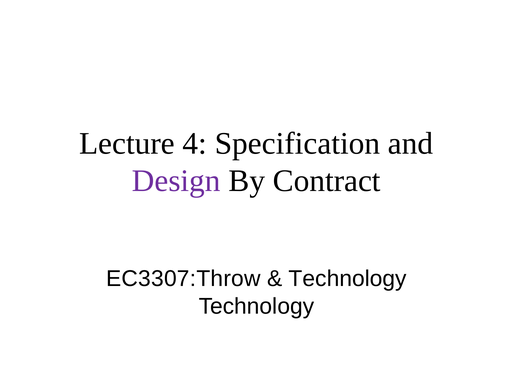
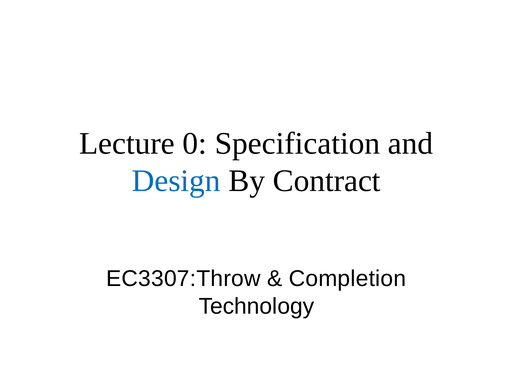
4: 4 -> 0 (195, 143)
Design colour: purple -> blue (176, 181)
Technology: Technology -> Completion (347, 279)
